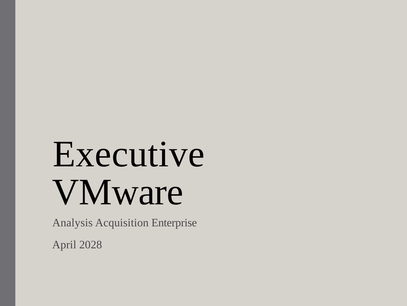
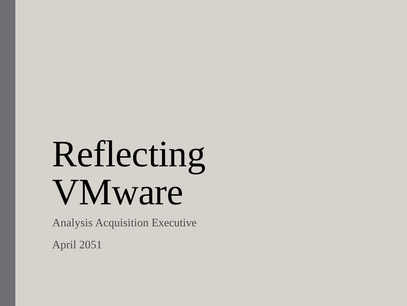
Executive: Executive -> Reflecting (129, 154)
Enterprise: Enterprise -> Executive (174, 222)
2028: 2028 -> 2051 (91, 244)
